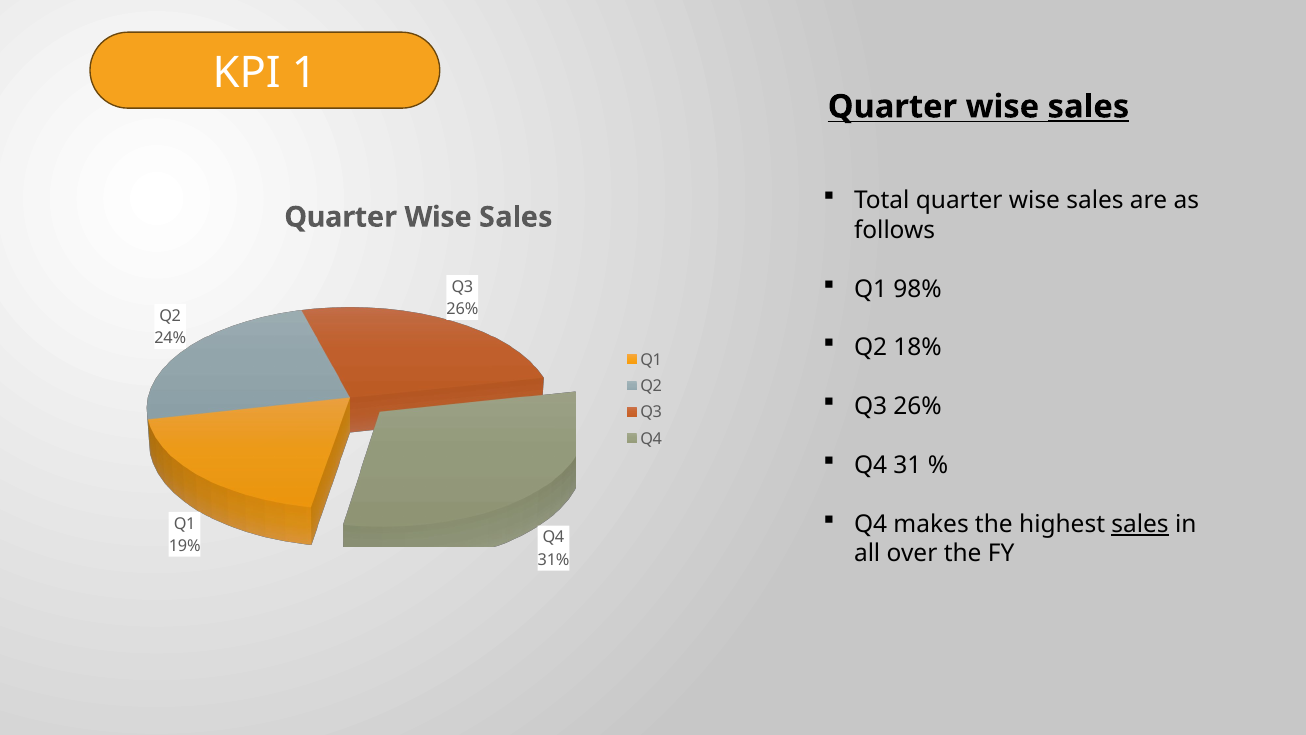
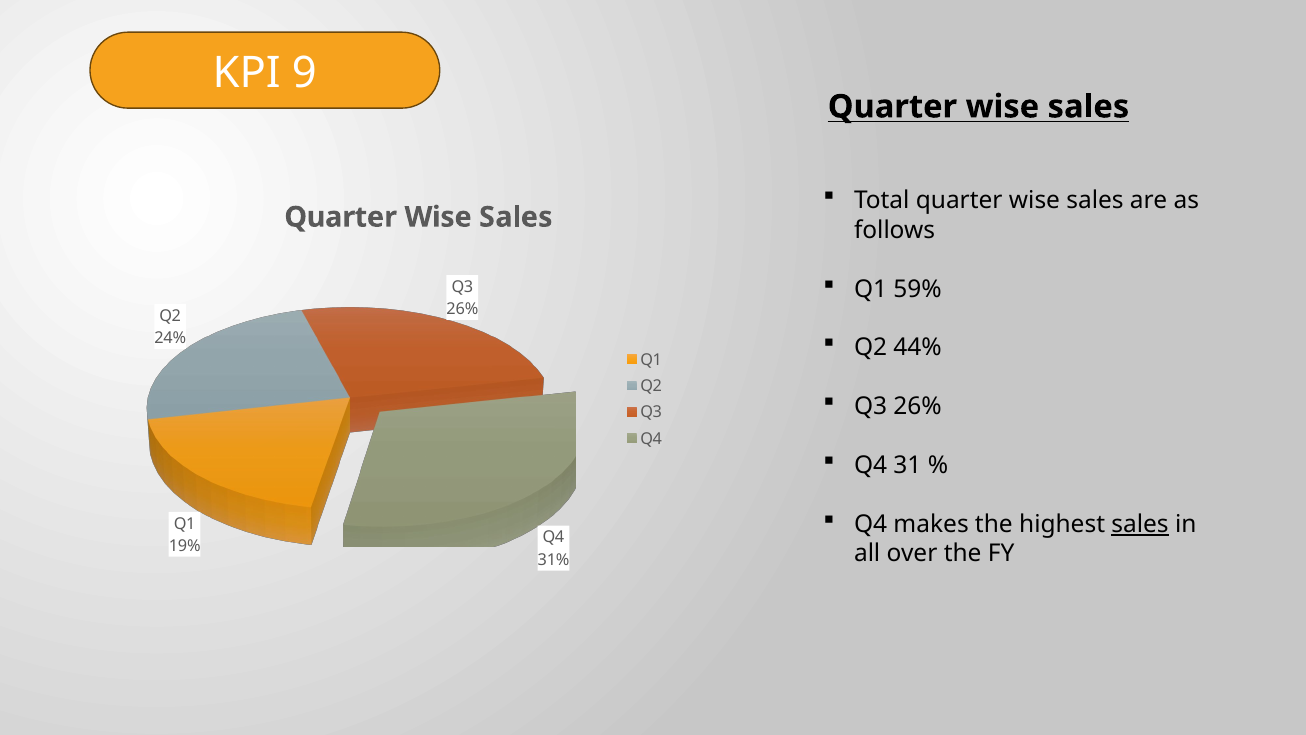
1: 1 -> 9 (304, 73)
sales underline: present -> none (1088, 107)
98%: 98% -> 59% (918, 289)
18%: 18% -> 44% (918, 348)
